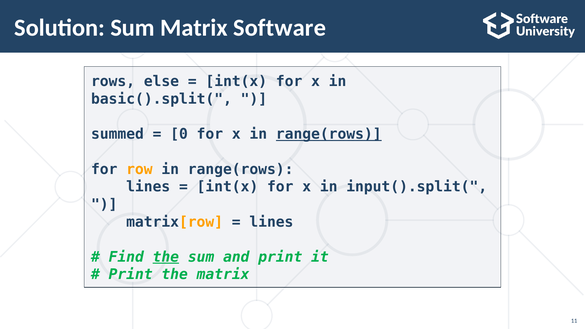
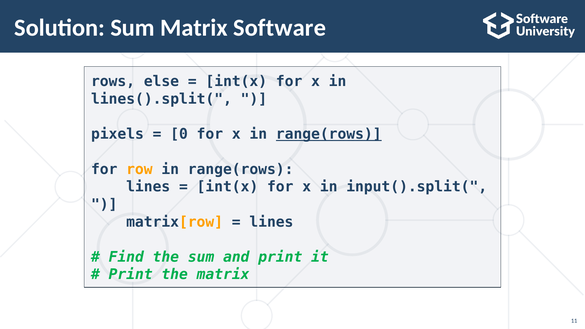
basic().split(: basic().split( -> lines().split( (161, 99)
summed: summed -> pixels (117, 134)
the underline: present -> none (166, 257)
